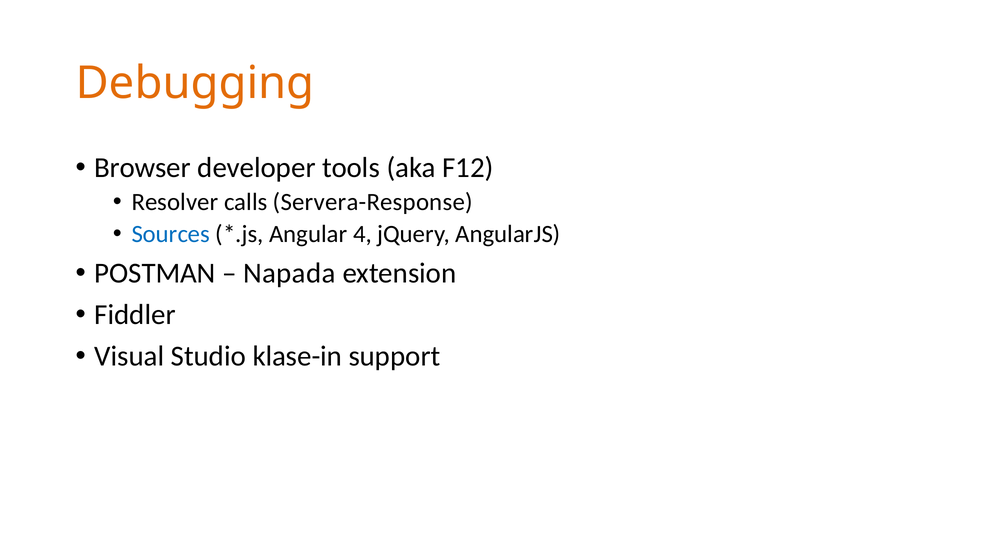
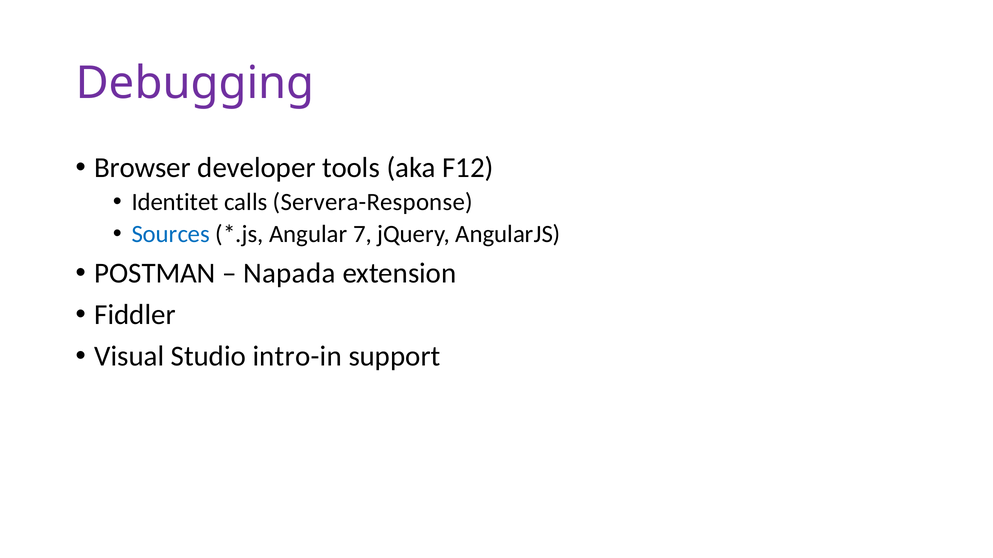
Debugging colour: orange -> purple (195, 83)
Resolver: Resolver -> Identitet (175, 202)
4: 4 -> 7 (362, 234)
klase-in: klase-in -> intro-in (297, 357)
